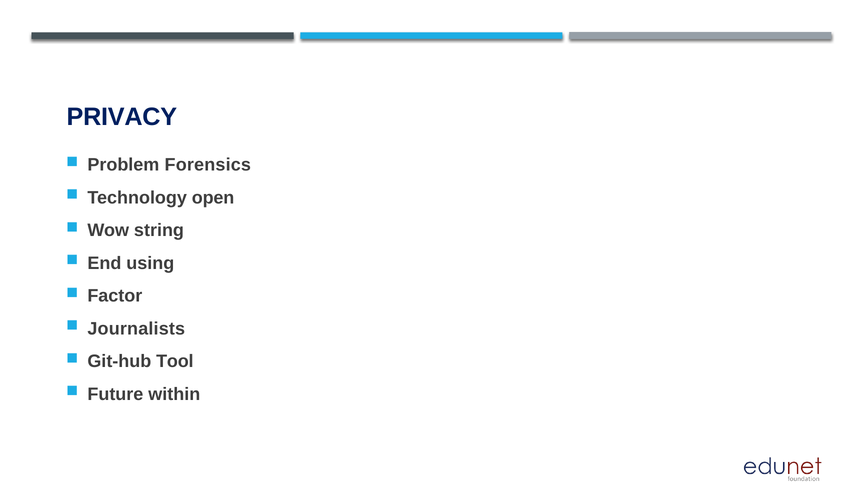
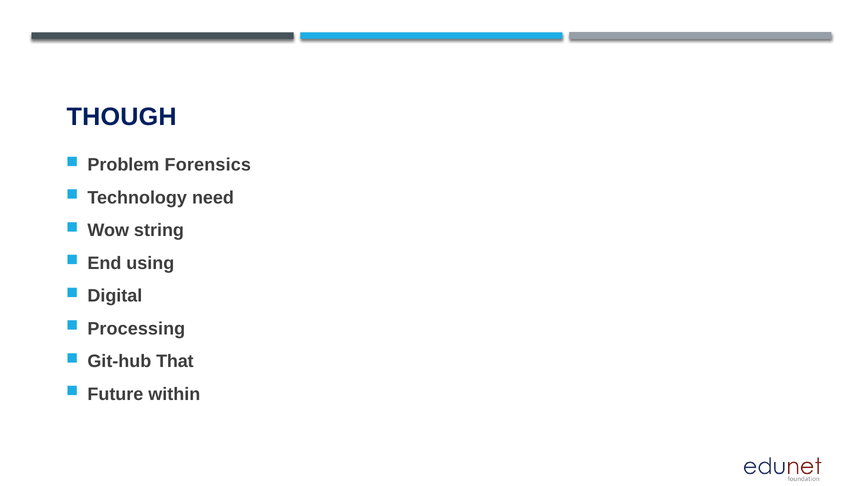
PRIVACY: PRIVACY -> THOUGH (122, 117)
open: open -> need (213, 197)
Factor: Factor -> Digital (115, 296)
Journalists: Journalists -> Processing (136, 328)
Tool: Tool -> That (175, 361)
